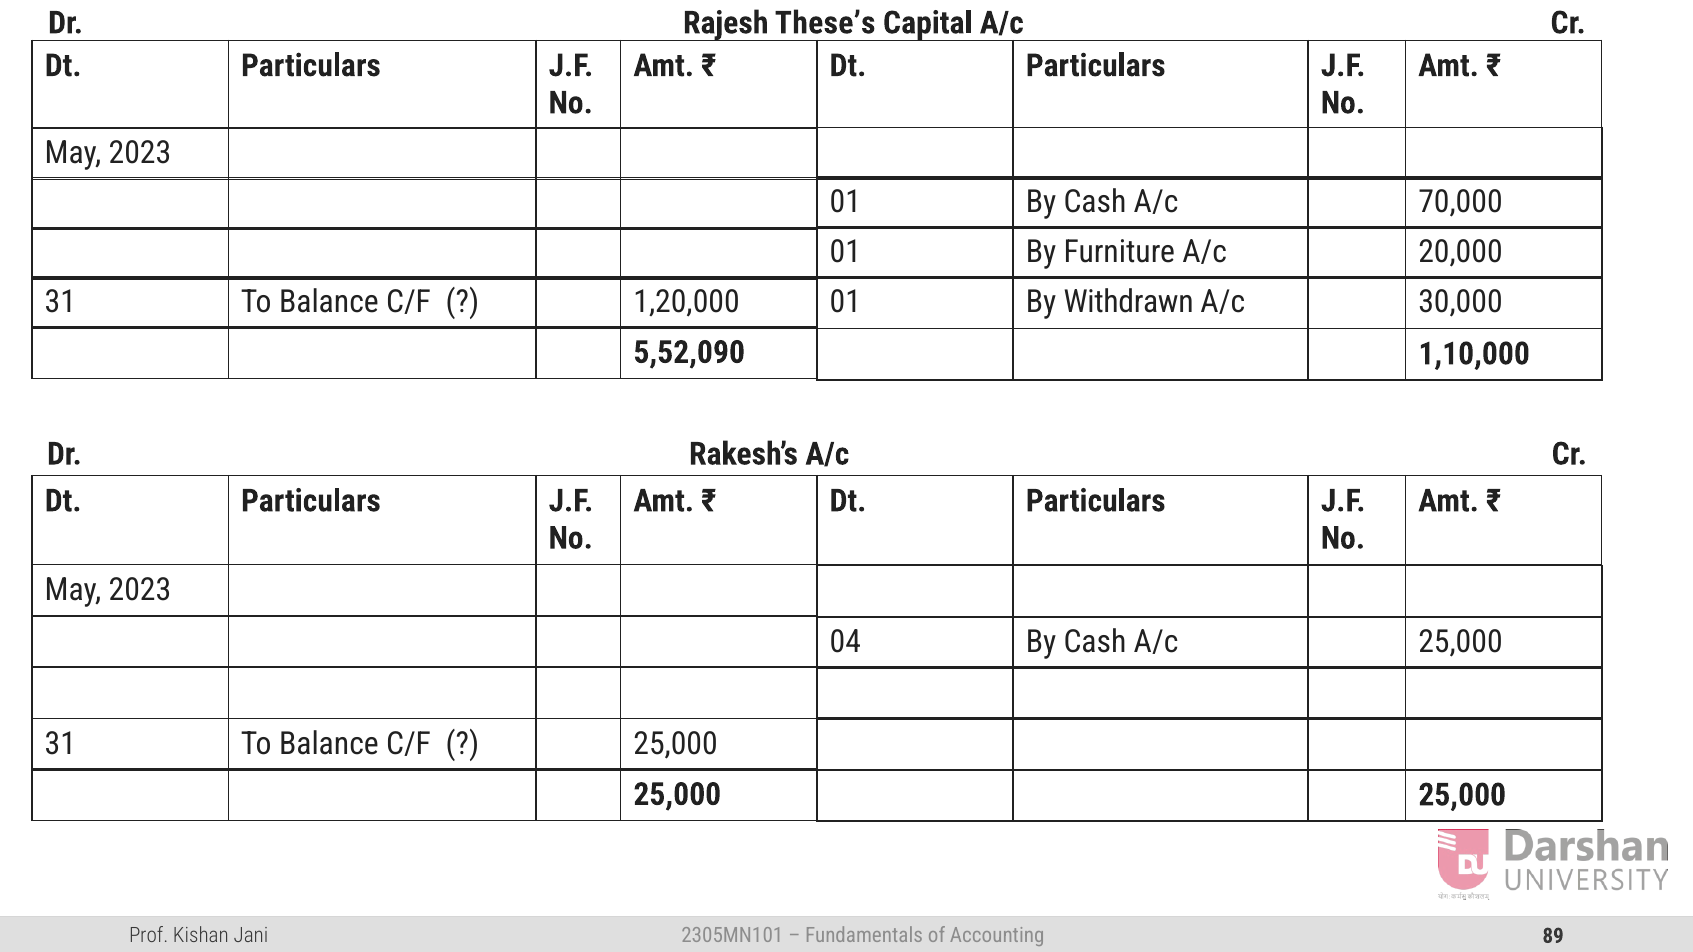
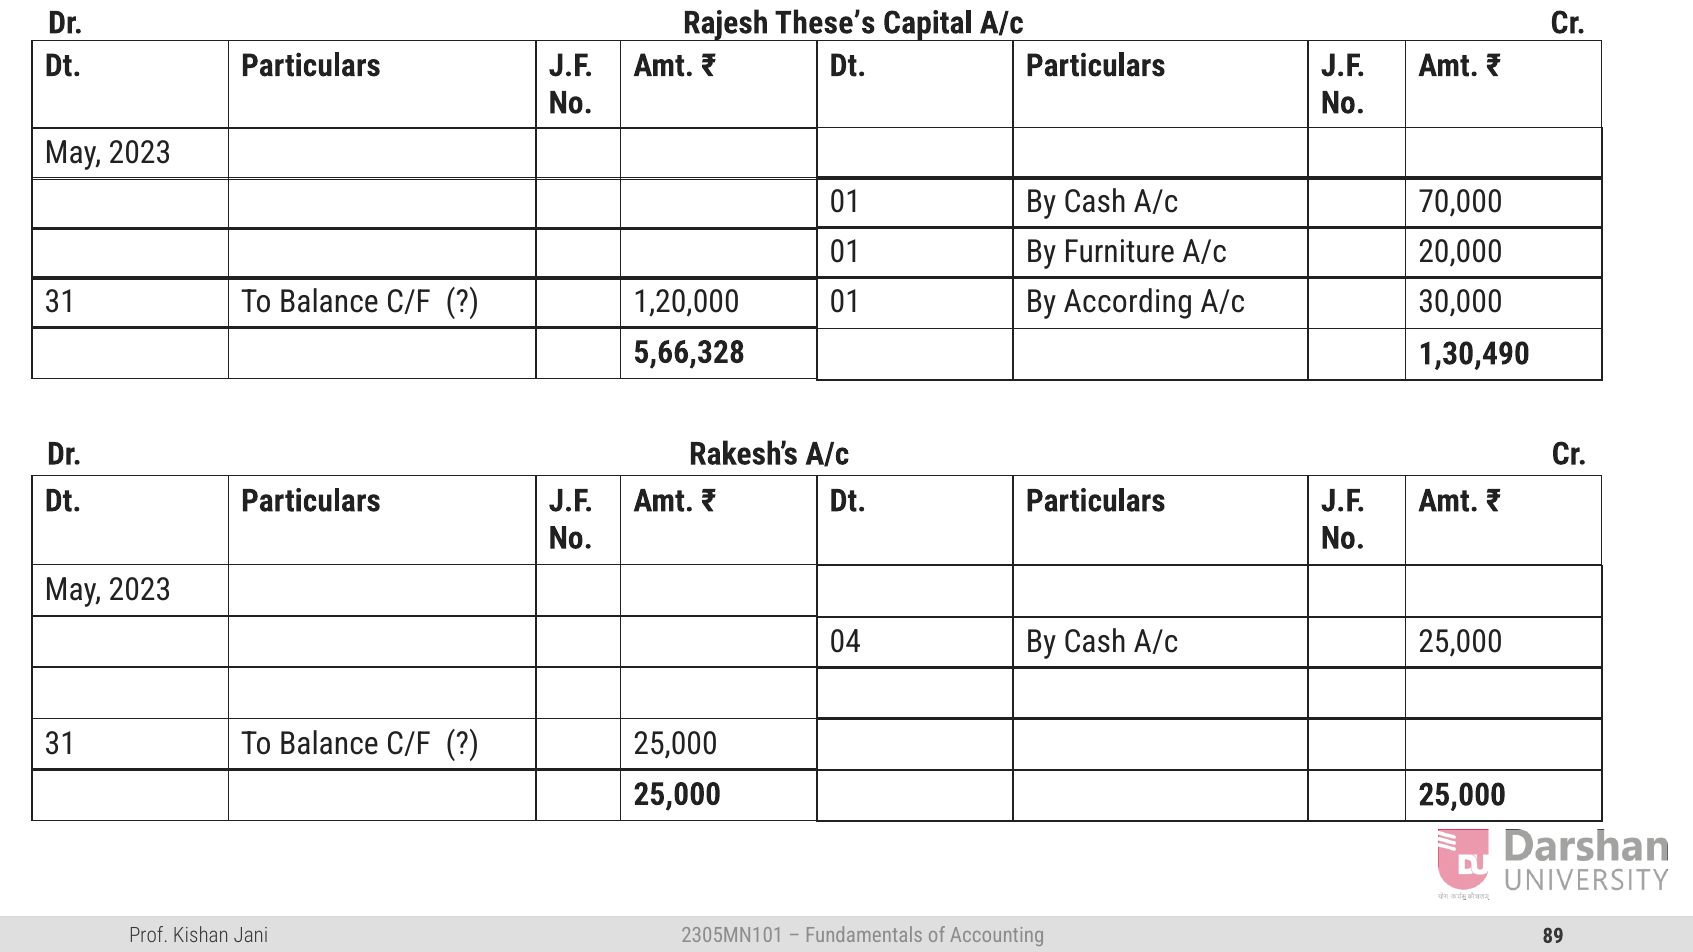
Withdrawn: Withdrawn -> According (1128, 302)
5,52,090: 5,52,090 -> 5,66,328 (689, 353)
1,10,000: 1,10,000 -> 1,30,490 (1474, 354)
